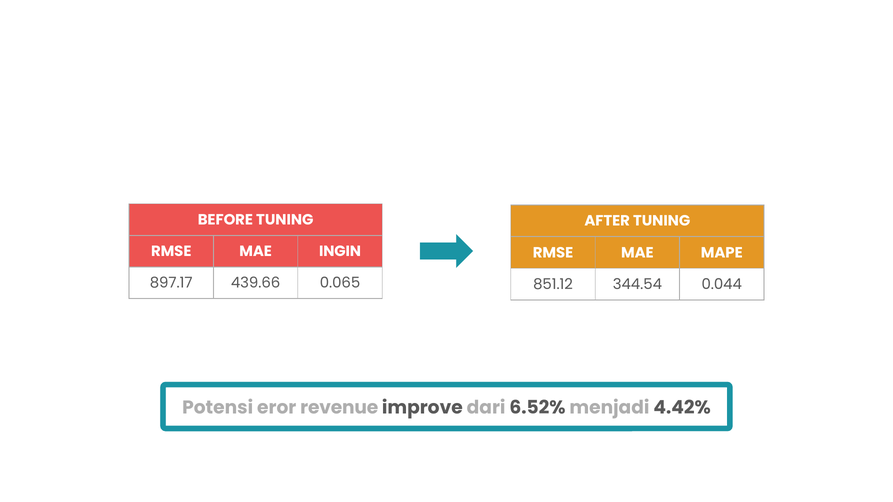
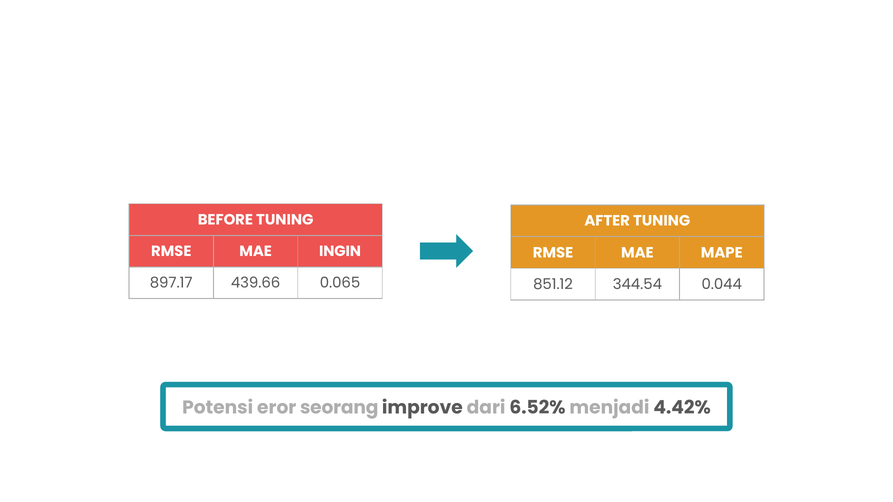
revenue: revenue -> seorang (339, 408)
